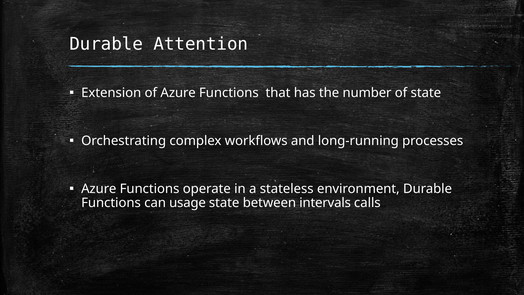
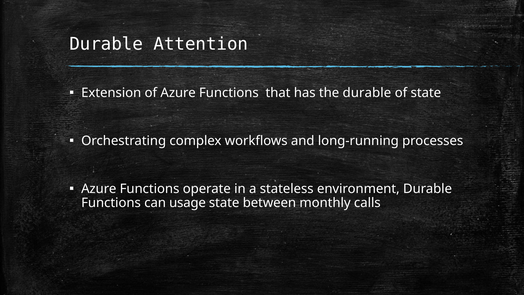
the number: number -> durable (367, 93)
intervals: intervals -> monthly (325, 203)
